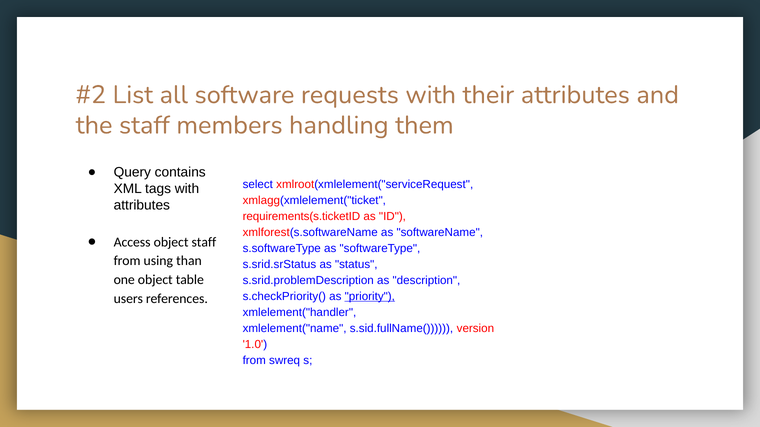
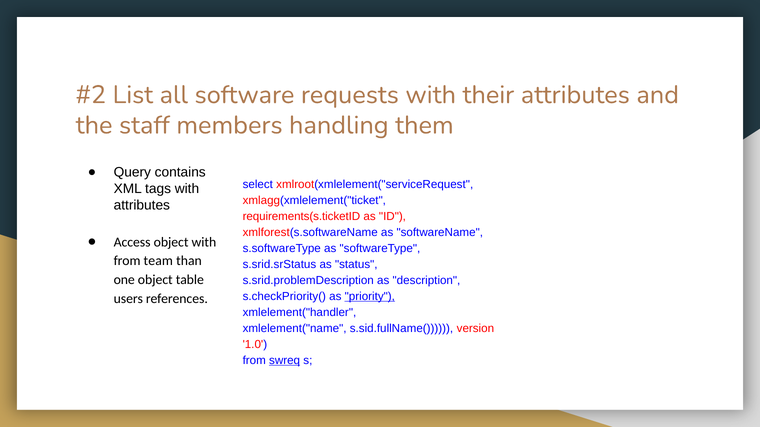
object staff: staff -> with (204, 242)
using: using -> team (158, 261)
swreq underline: none -> present (285, 361)
